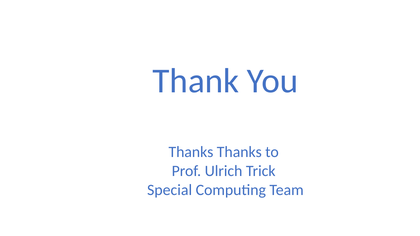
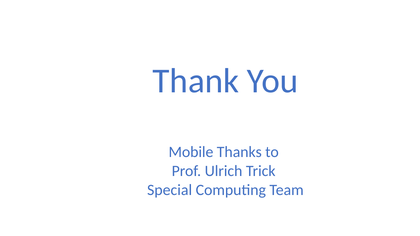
Thanks: Thanks -> Mobile (191, 152)
